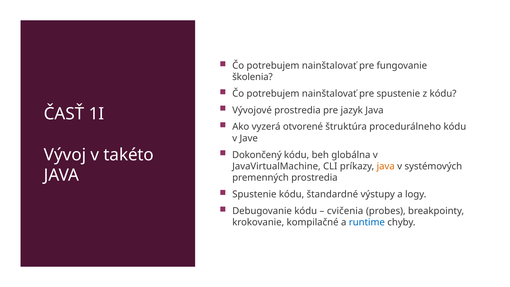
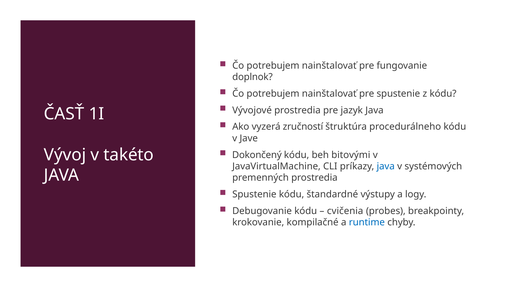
školenia: školenia -> doplnok (252, 77)
otvorené: otvorené -> zručností (303, 127)
globálna: globálna -> bitovými (351, 155)
java colour: orange -> blue (386, 166)
